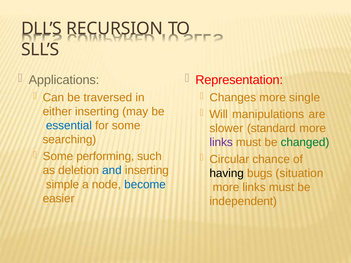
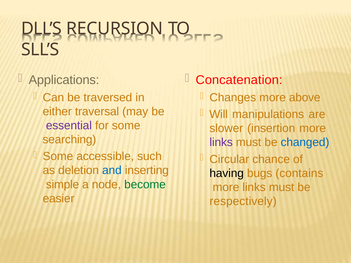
Representation: Representation -> Concatenation (239, 80)
single: single -> above (305, 98)
either inserting: inserting -> traversal (97, 112)
essential colour: blue -> purple (69, 126)
standard: standard -> insertion (271, 128)
changed colour: green -> blue (305, 142)
performing: performing -> accessible (105, 157)
situation: situation -> contains (299, 173)
become colour: blue -> green (145, 185)
independent: independent -> respectively (243, 201)
